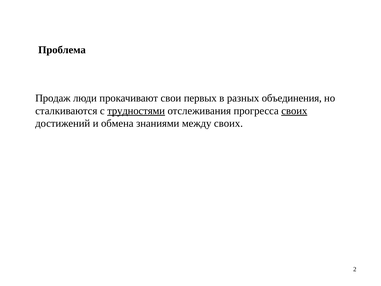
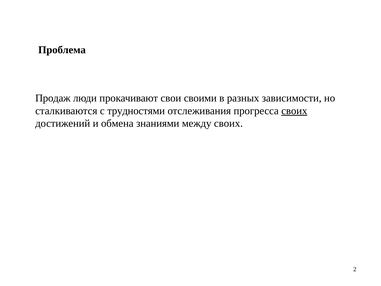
первых: первых -> своими (200, 98)
объединения: объединения -> зависимости (292, 98)
трудностями underline: present -> none (136, 111)
